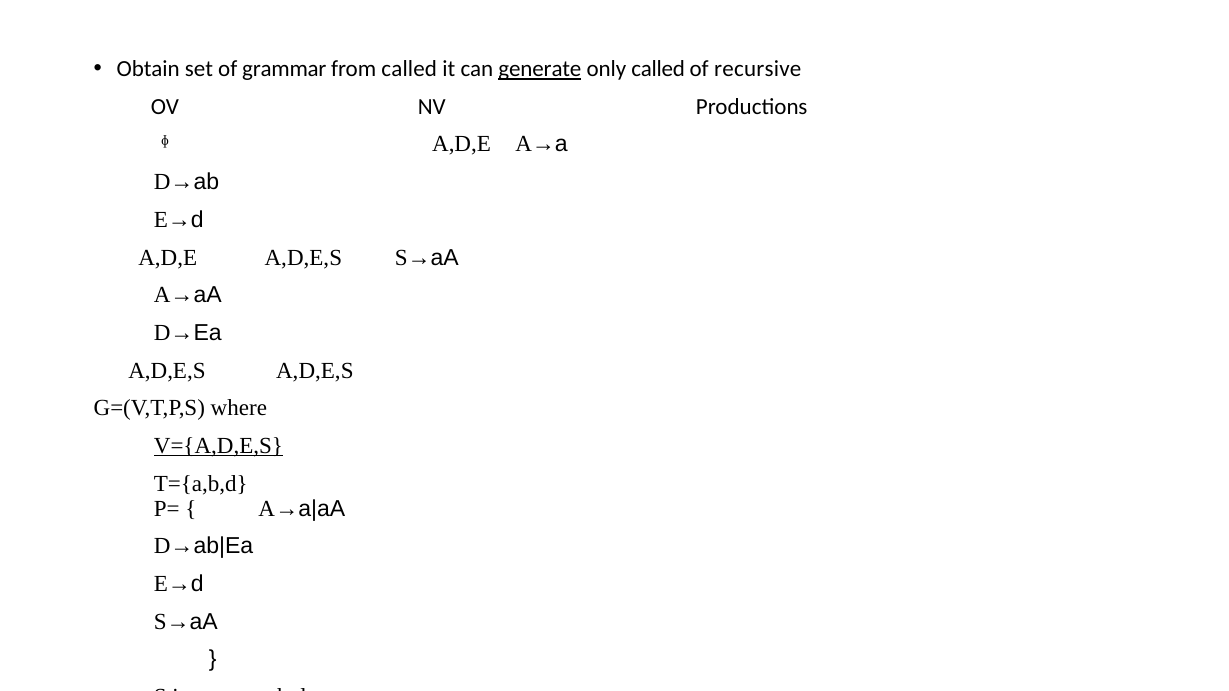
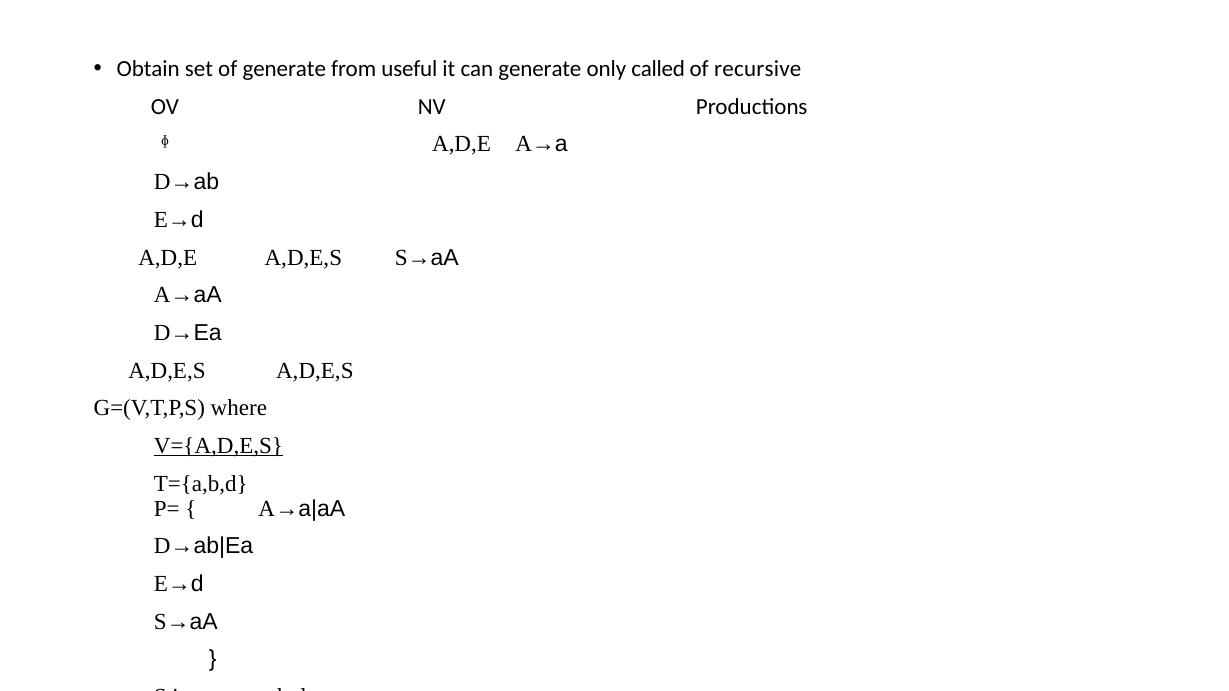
of grammar: grammar -> generate (284, 69)
from called: called -> useful (409, 69)
generate underline: present -> none (540, 69)
